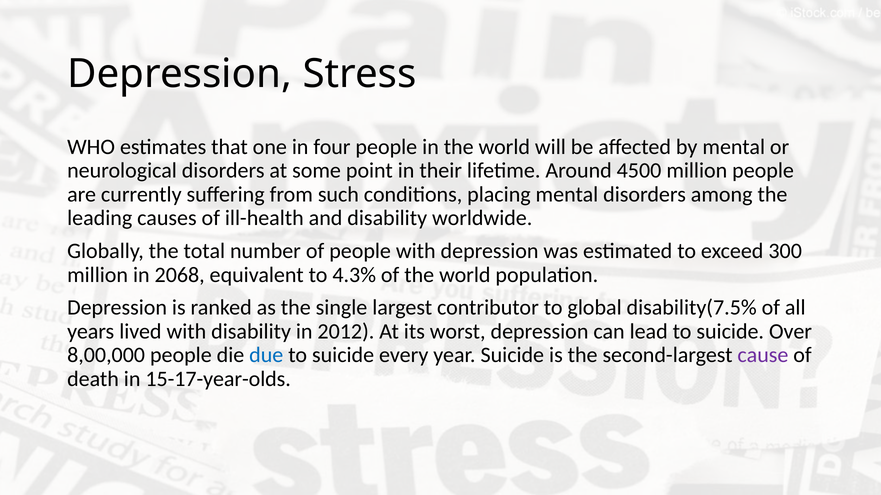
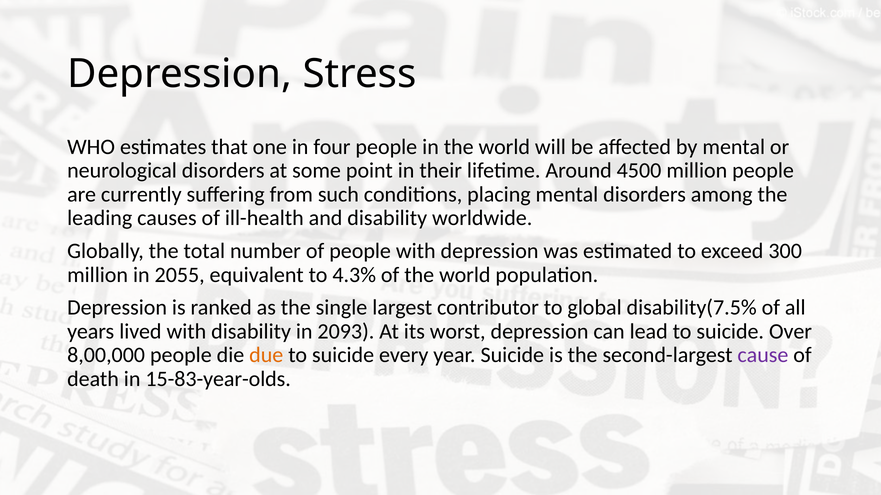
2068: 2068 -> 2055 (180, 275)
2012: 2012 -> 2093 (346, 332)
due colour: blue -> orange (266, 356)
15-17-year-olds: 15-17-year-olds -> 15-83-year-olds (218, 379)
